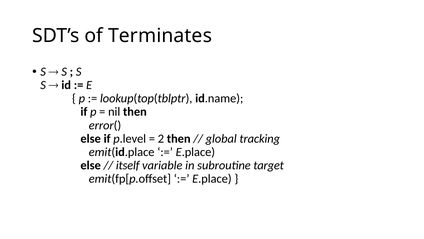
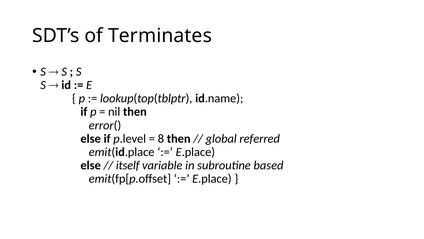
2: 2 -> 8 (161, 138)
tracking: tracking -> referred (260, 138)
target: target -> based (269, 165)
